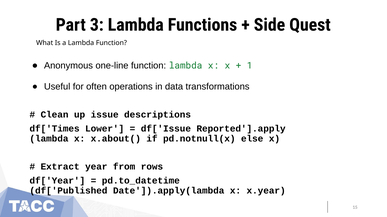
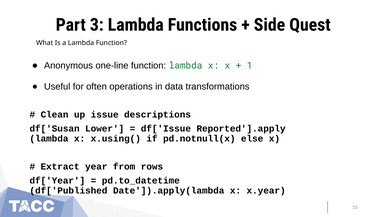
df['Times: df['Times -> df['Susan (55, 129)
x.about(: x.about( -> x.using( (116, 139)
